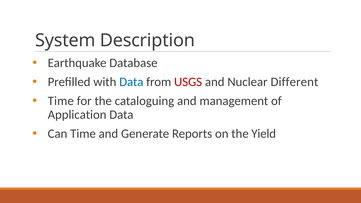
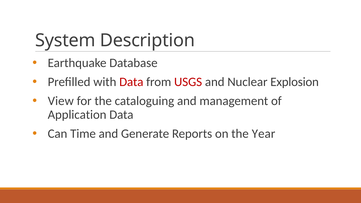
Data colour: blue -> red (131, 82)
Different: Different -> Explosion (295, 82)
Time: Time -> View (61, 101)
Yield: Yield -> Year (264, 134)
